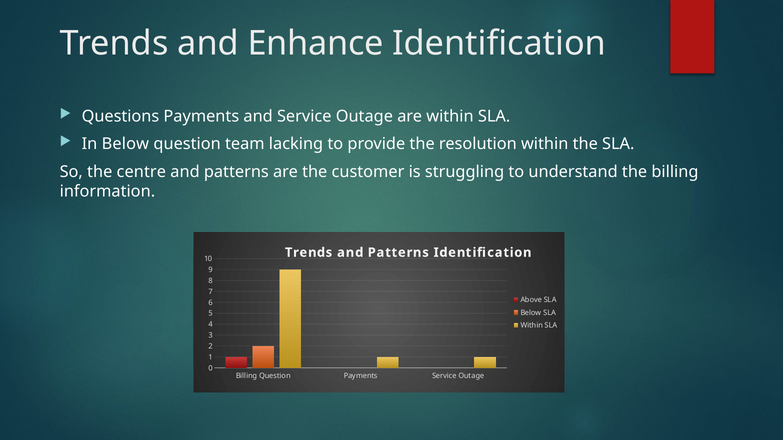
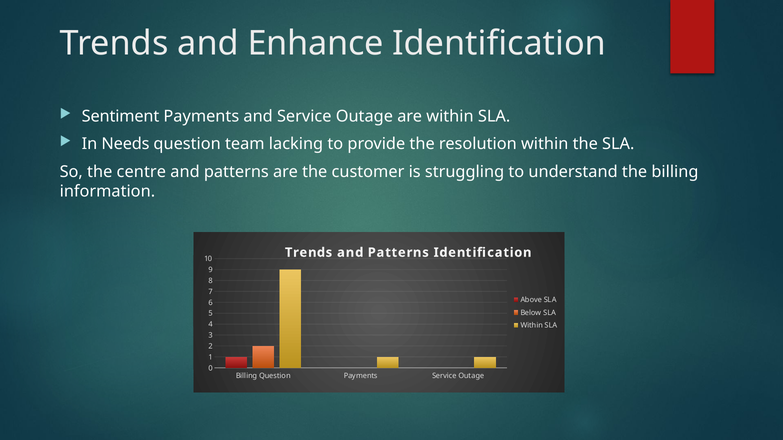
Questions: Questions -> Sentiment (121, 116)
In Below: Below -> Needs (125, 144)
